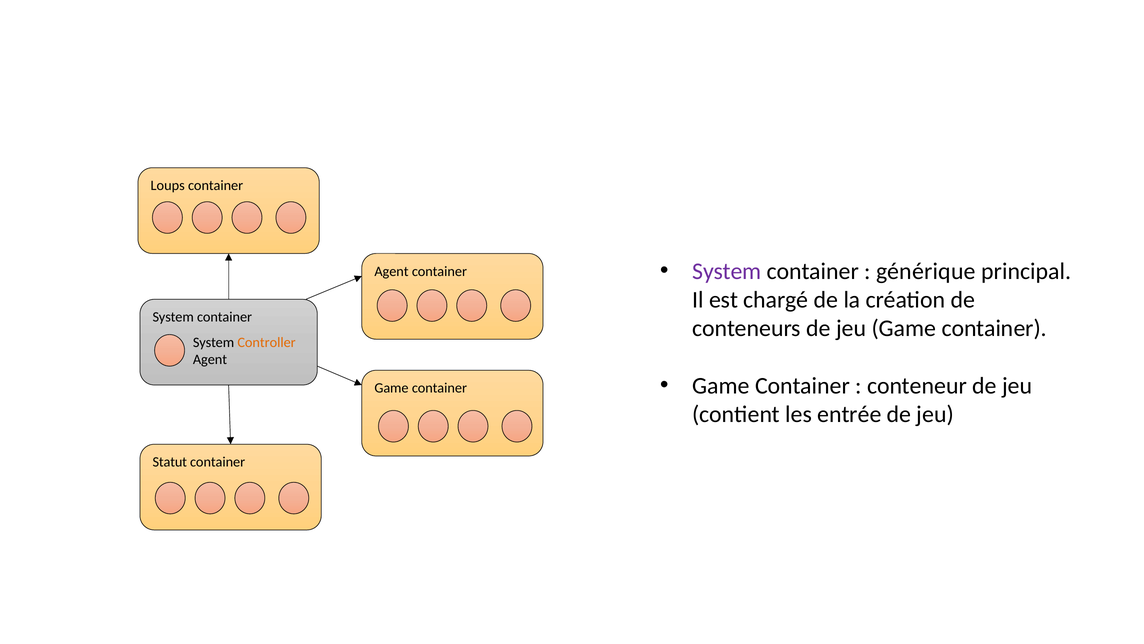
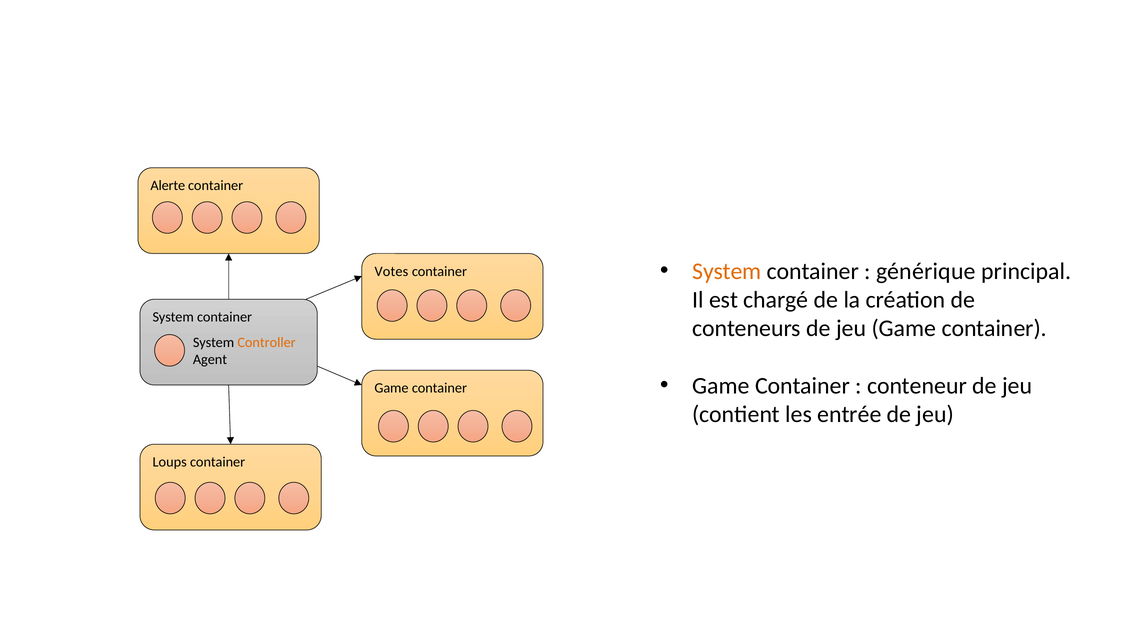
Loups: Loups -> Alerte (168, 186)
System colour: purple -> orange (727, 271)
Agent: Agent -> Votes (391, 271)
Statut: Statut -> Loups (170, 462)
